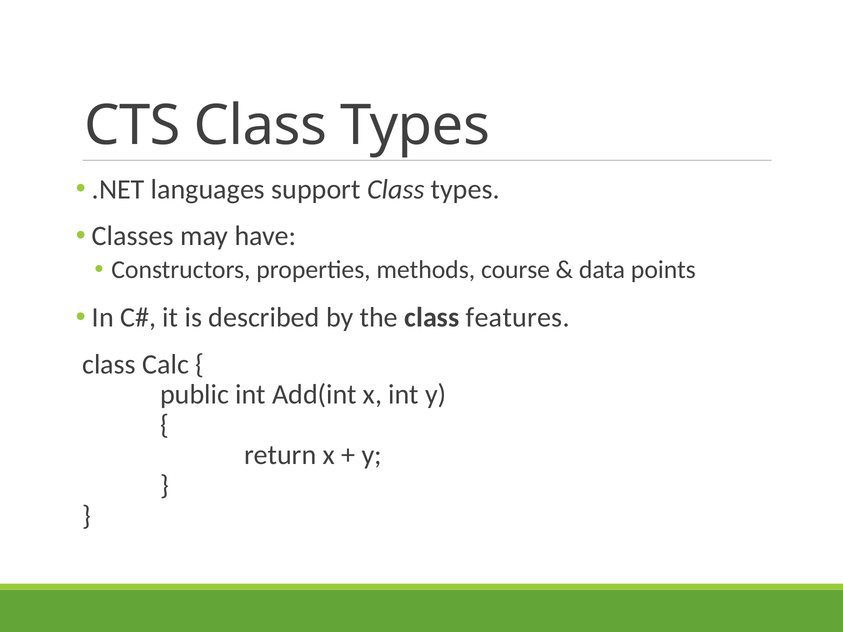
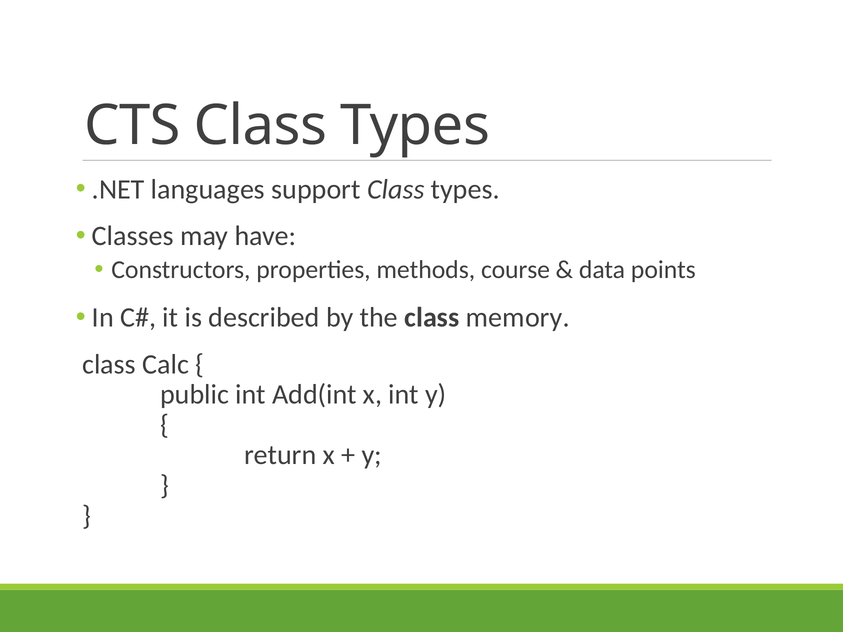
features: features -> memory (518, 318)
